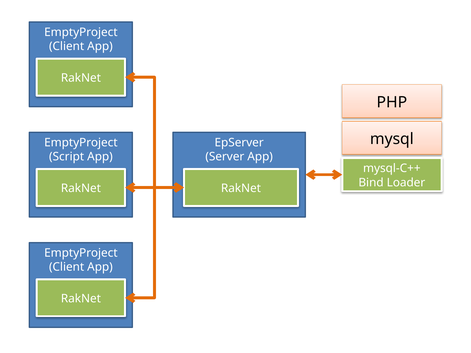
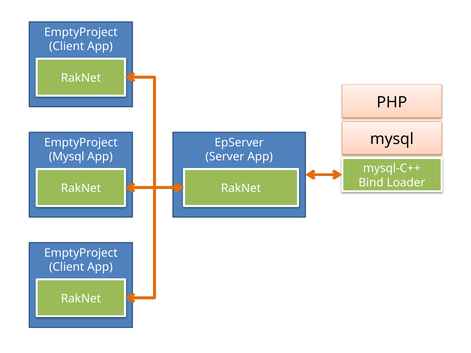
Script: Script -> Mysql (67, 157)
